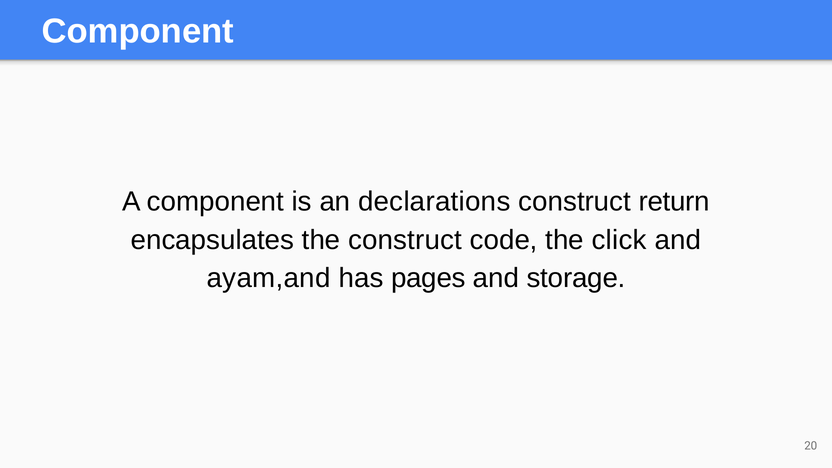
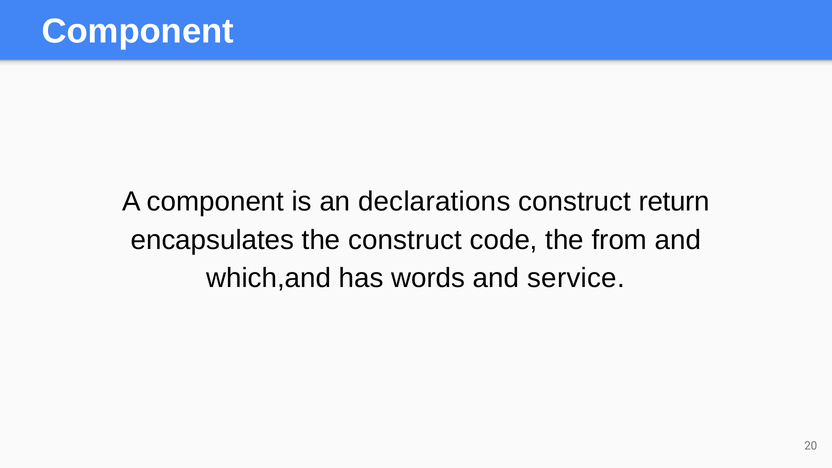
click: click -> from (619, 240)
ayam,and: ayam,and -> which,and (269, 278)
pages: pages -> words (428, 278)
storage: storage -> service (576, 278)
